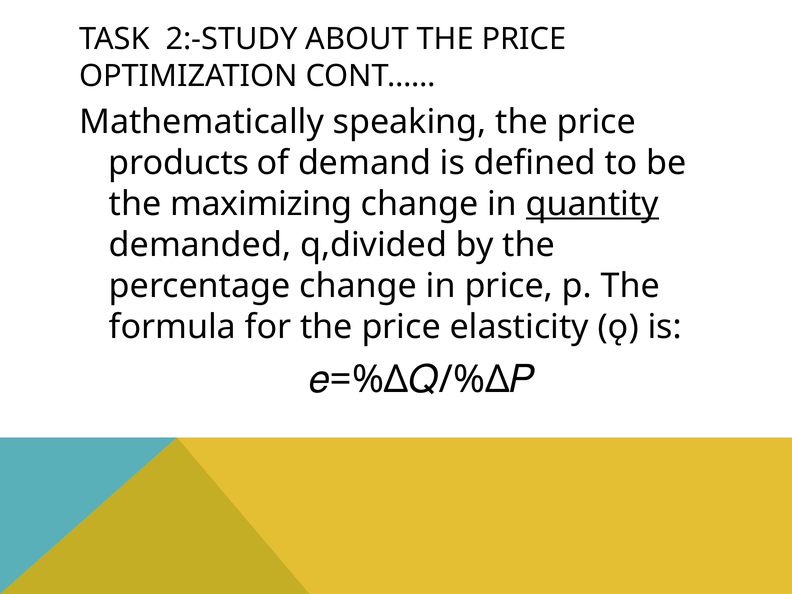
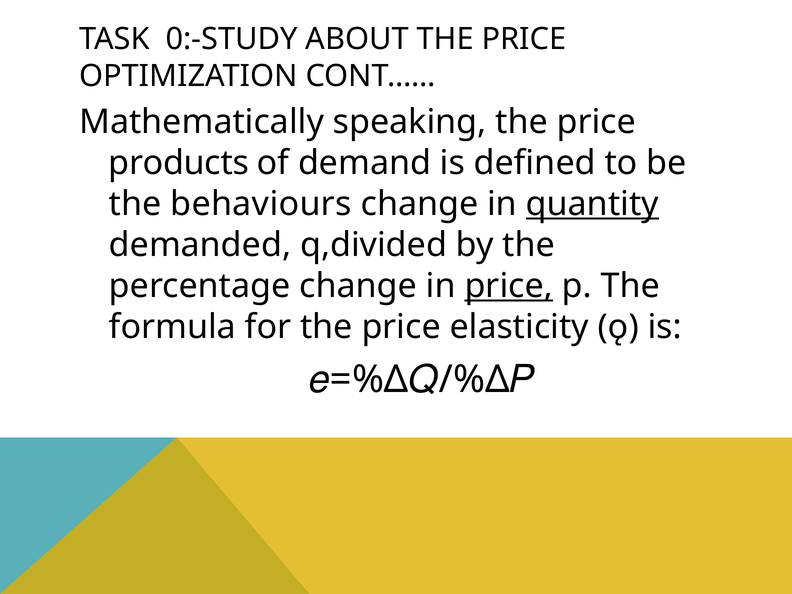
2:-STUDY: 2:-STUDY -> 0:-STUDY (232, 39)
maximizing: maximizing -> behaviours (261, 204)
price underline: none -> present (509, 286)
